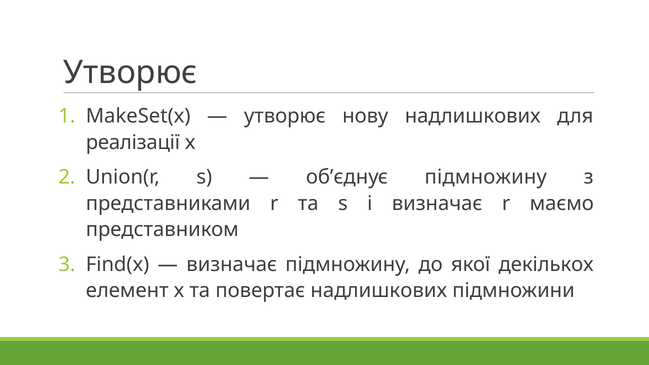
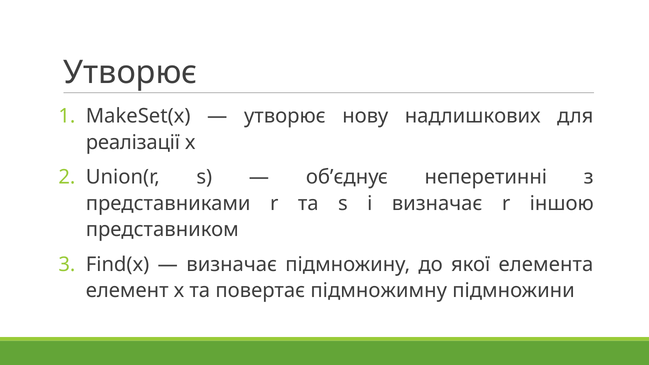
об’єднує підмножину: підмножину -> неперетинні (486, 177)
маємо: маємо -> іншою (562, 204)
декількох: декількох -> елемента (546, 265)
повертає надлишкових: надлишкових -> підмножимну (379, 291)
